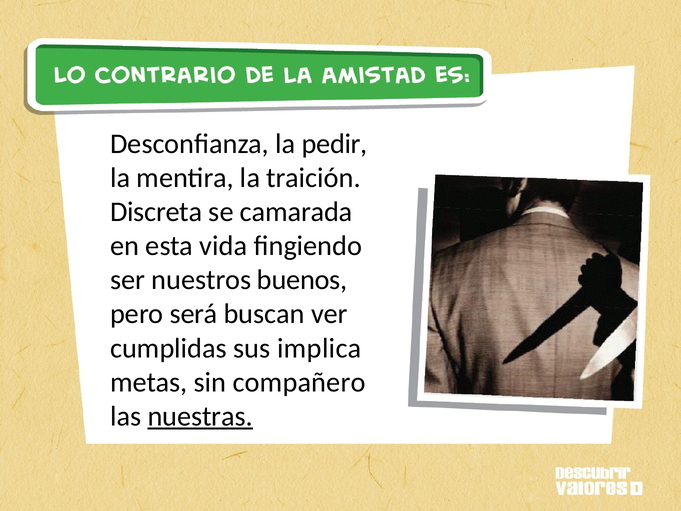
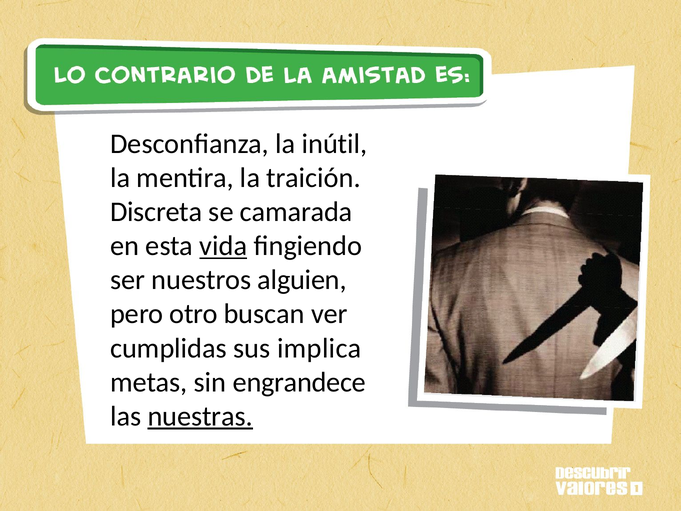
pedir: pedir -> inútil (335, 144)
vida underline: none -> present (223, 246)
buenos: buenos -> alguien (302, 280)
será: será -> otro (194, 314)
compañero: compañero -> engrandece (299, 382)
